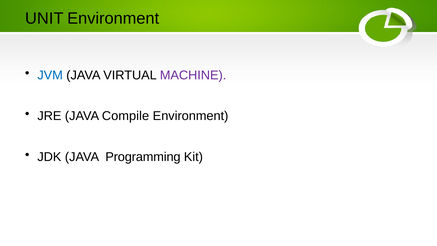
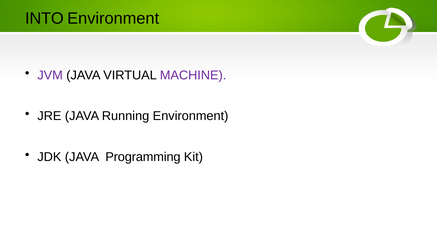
UNIT: UNIT -> INTO (44, 18)
JVM colour: blue -> purple (50, 75)
Compile: Compile -> Running (126, 116)
